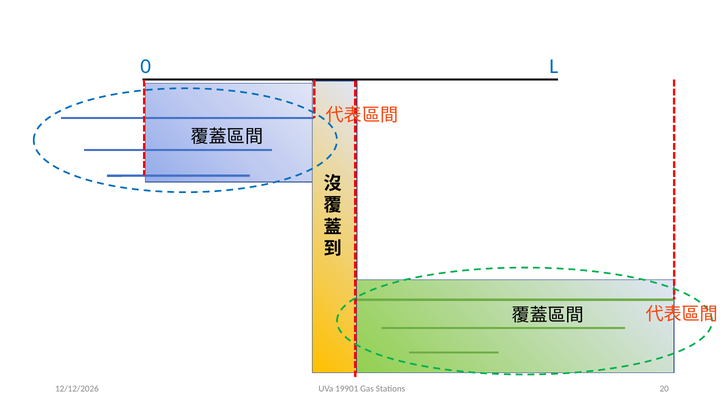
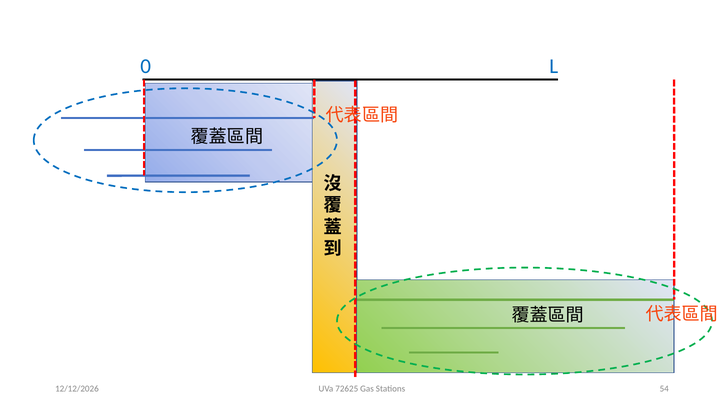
19901: 19901 -> 72625 (347, 389)
20: 20 -> 54 (664, 389)
